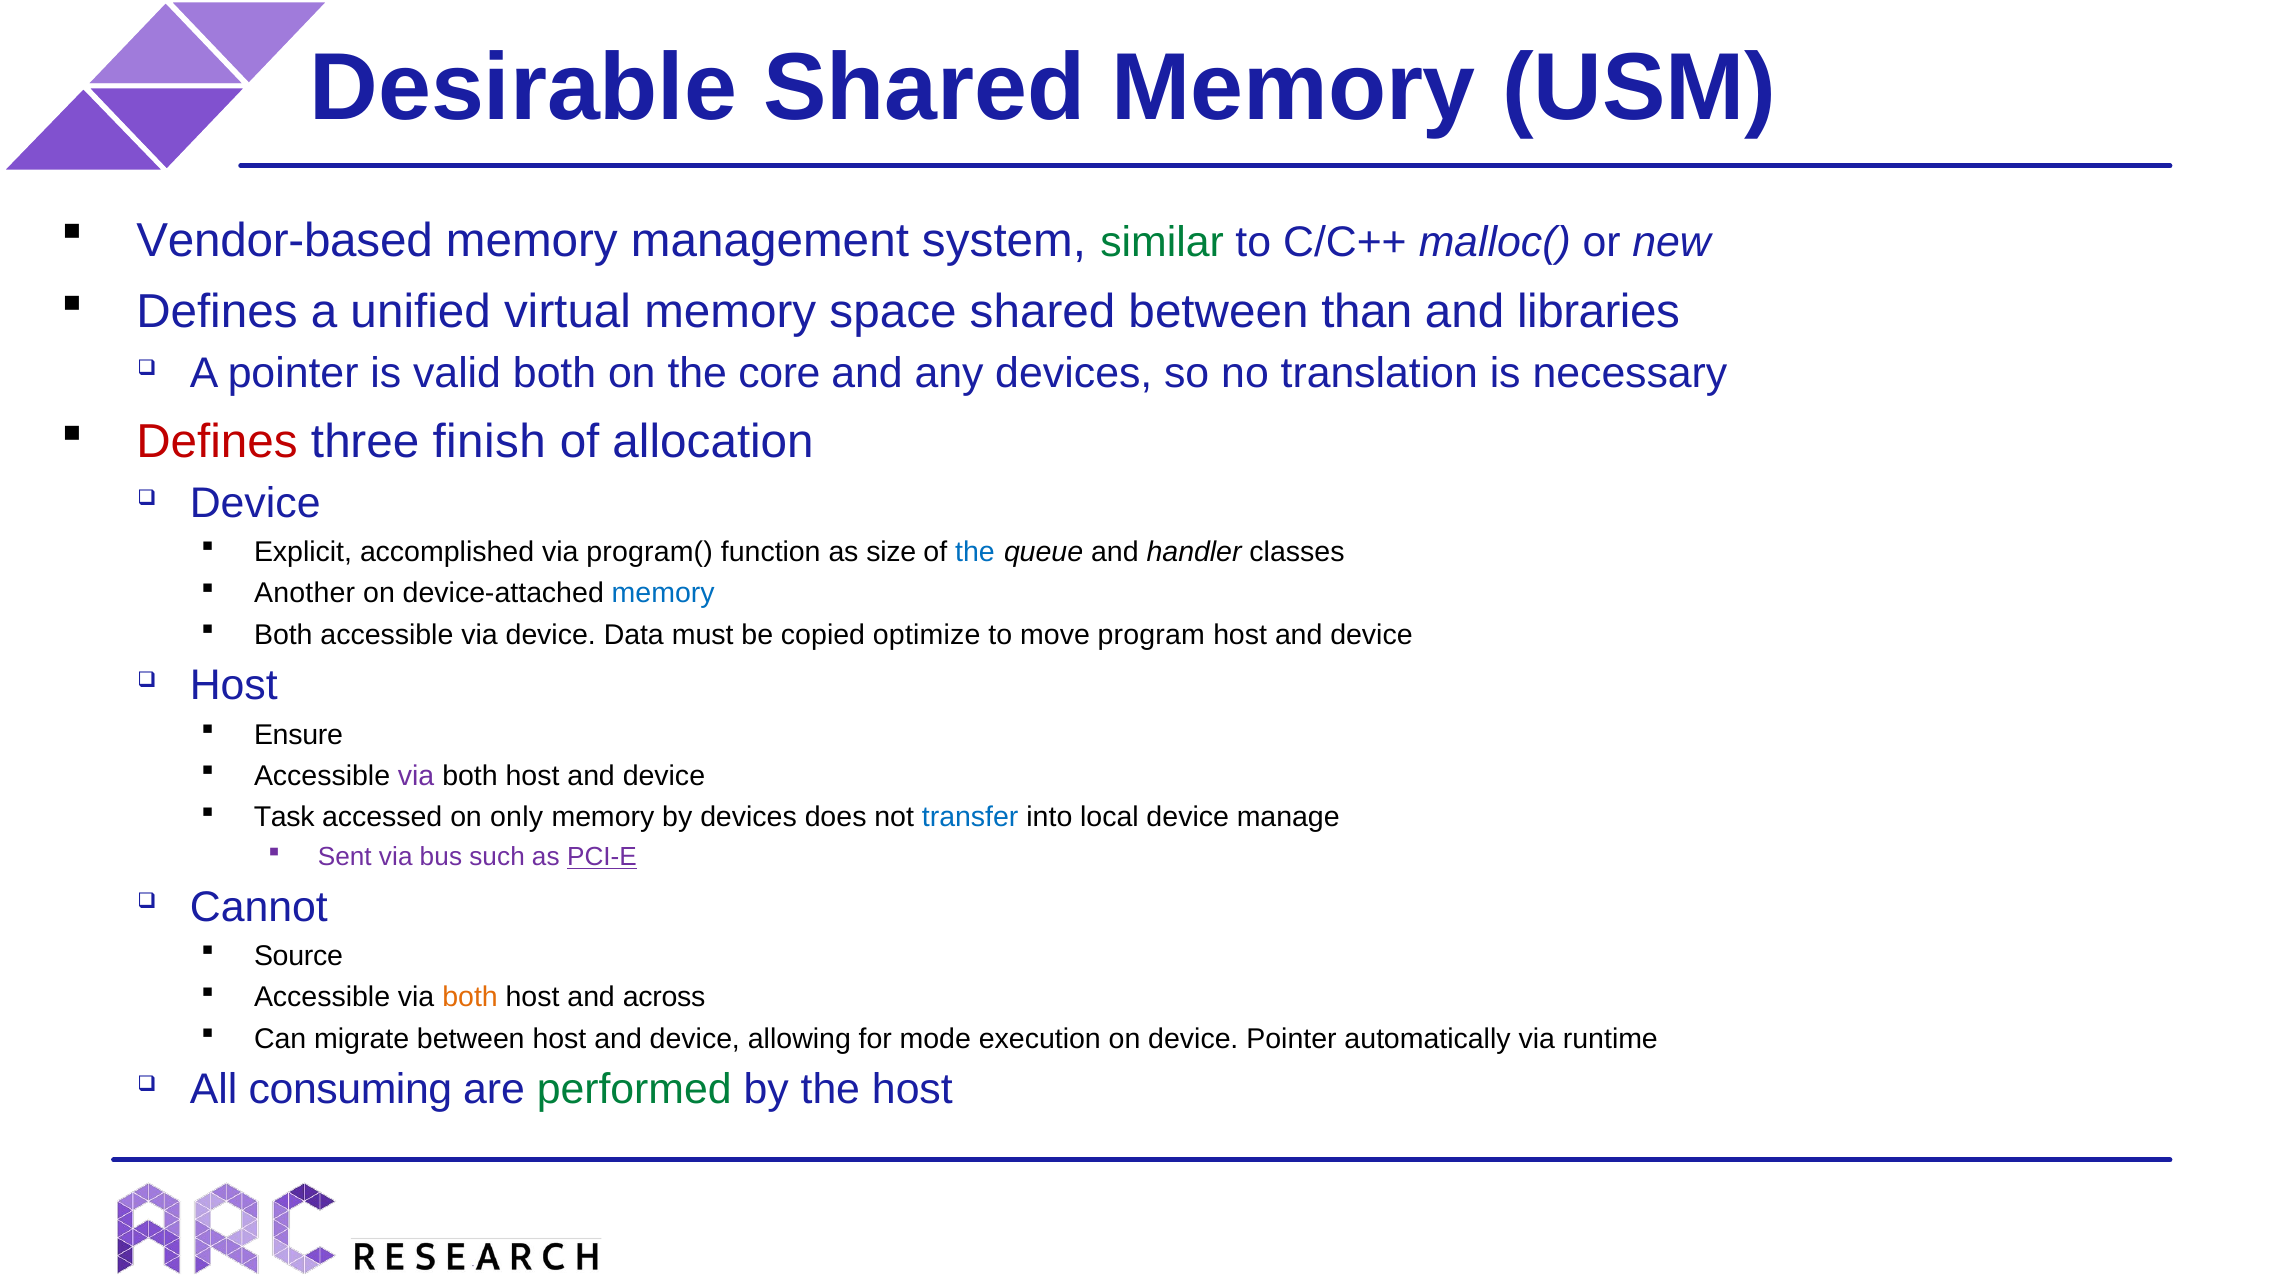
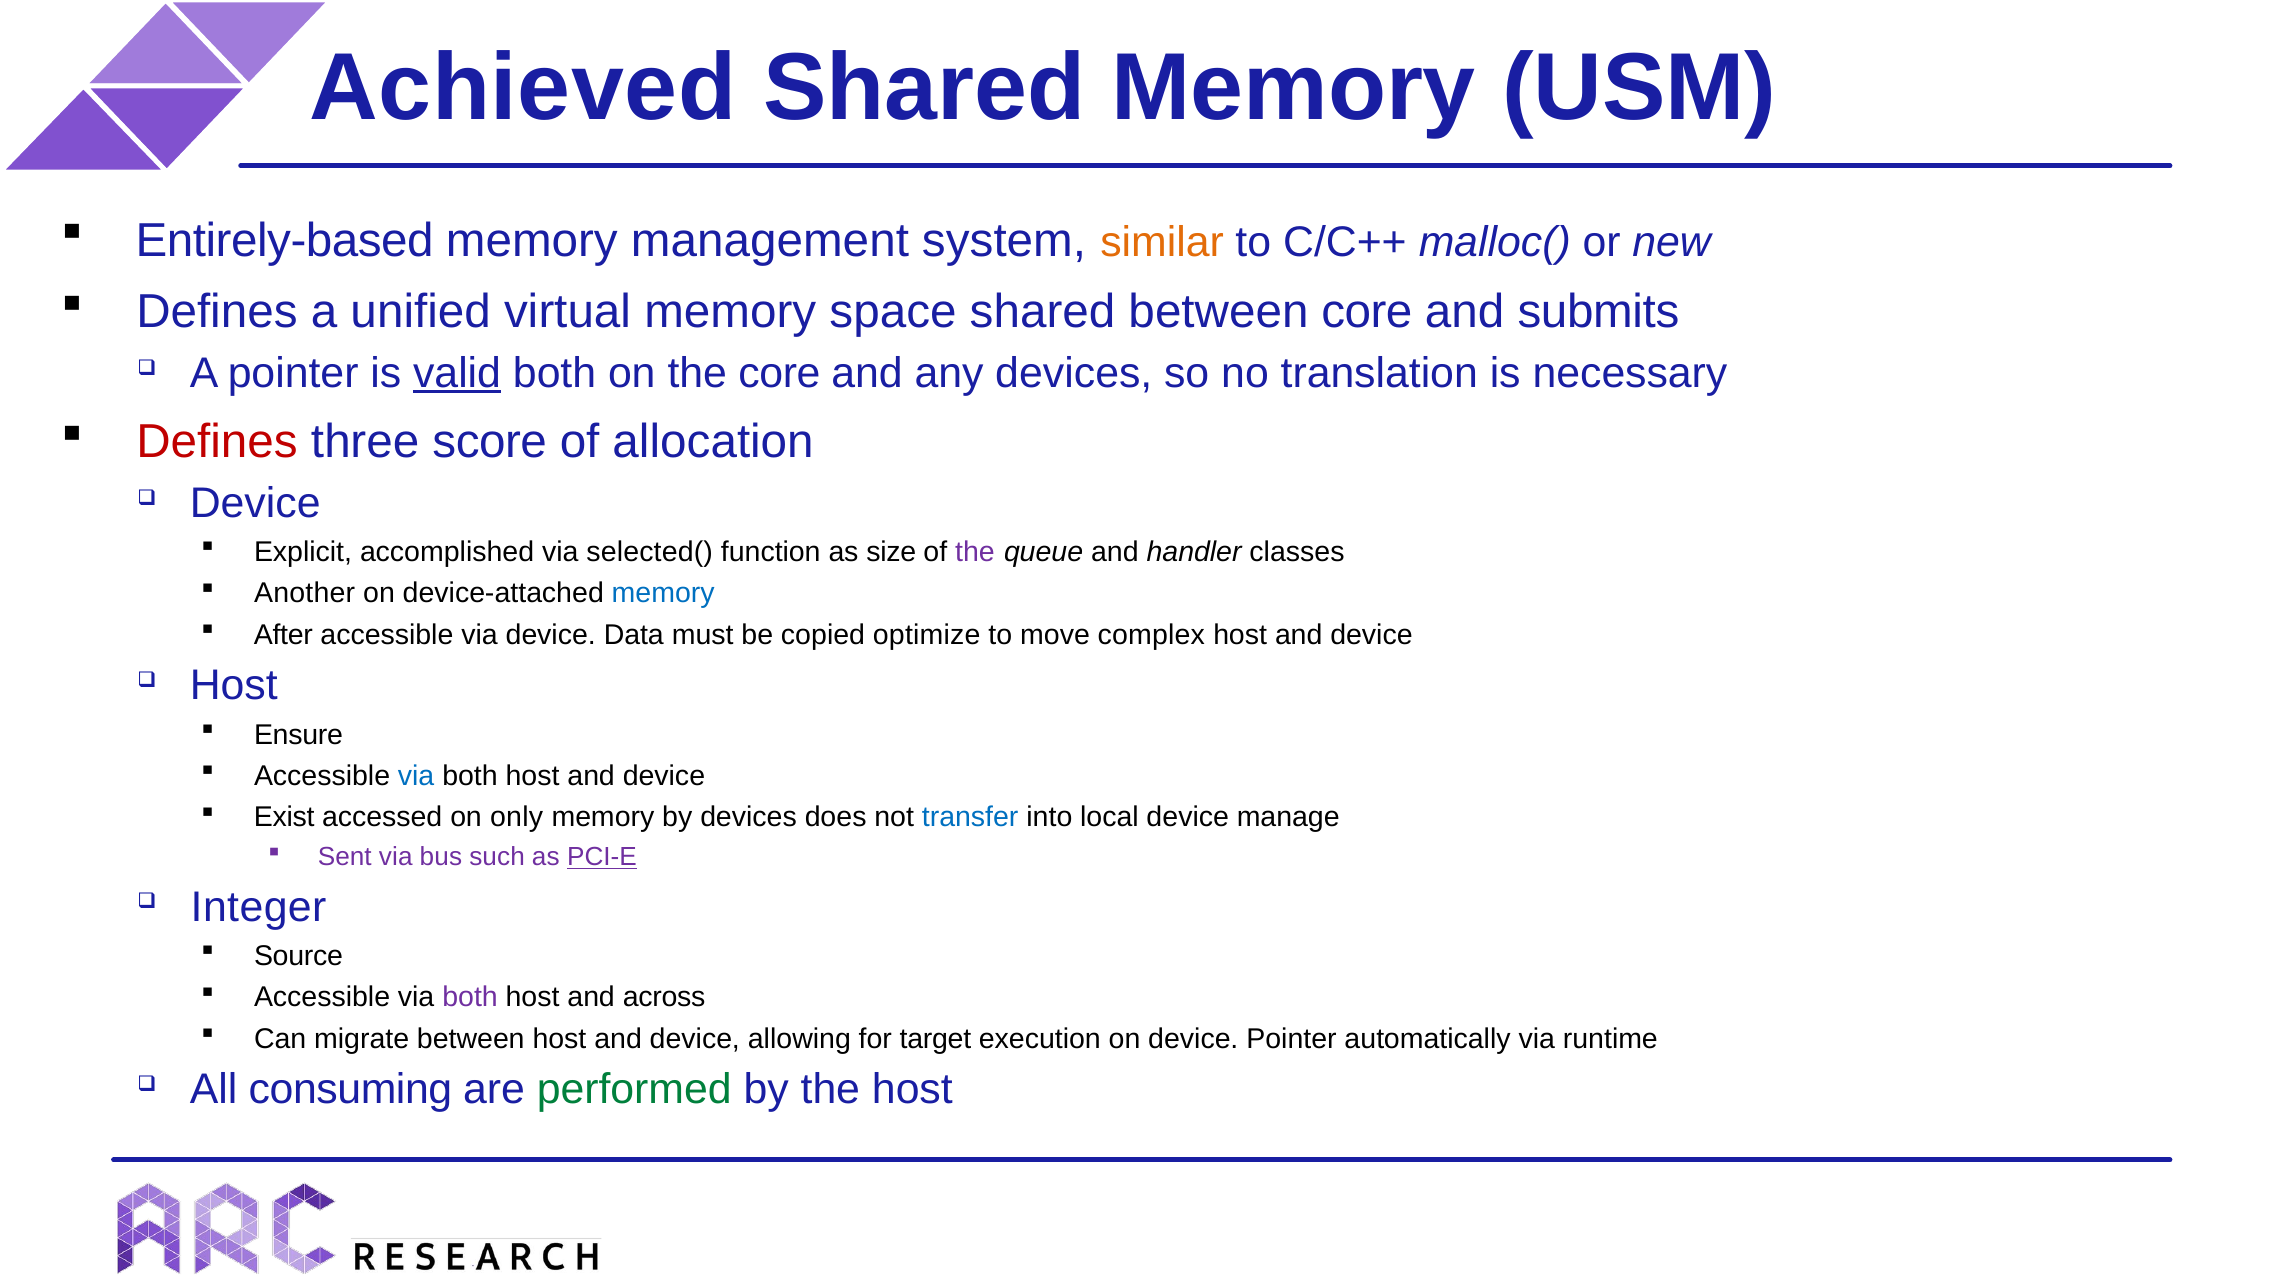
Desirable: Desirable -> Achieved (523, 88)
Vendor-based: Vendor-based -> Entirely-based (285, 241)
similar colour: green -> orange (1162, 242)
between than: than -> core (1367, 312)
libraries: libraries -> submits (1598, 312)
valid underline: none -> present (457, 373)
finish: finish -> score (490, 442)
program(: program( -> selected( (650, 552)
the colour: blue -> purple (975, 552)
Both: Both -> After (283, 635)
program: program -> complex (1151, 635)
via colour: purple -> blue (416, 776)
Task: Task -> Exist (284, 818)
Cannot: Cannot -> Integer (259, 907)
both colour: orange -> purple (470, 997)
mode: mode -> target (935, 1039)
